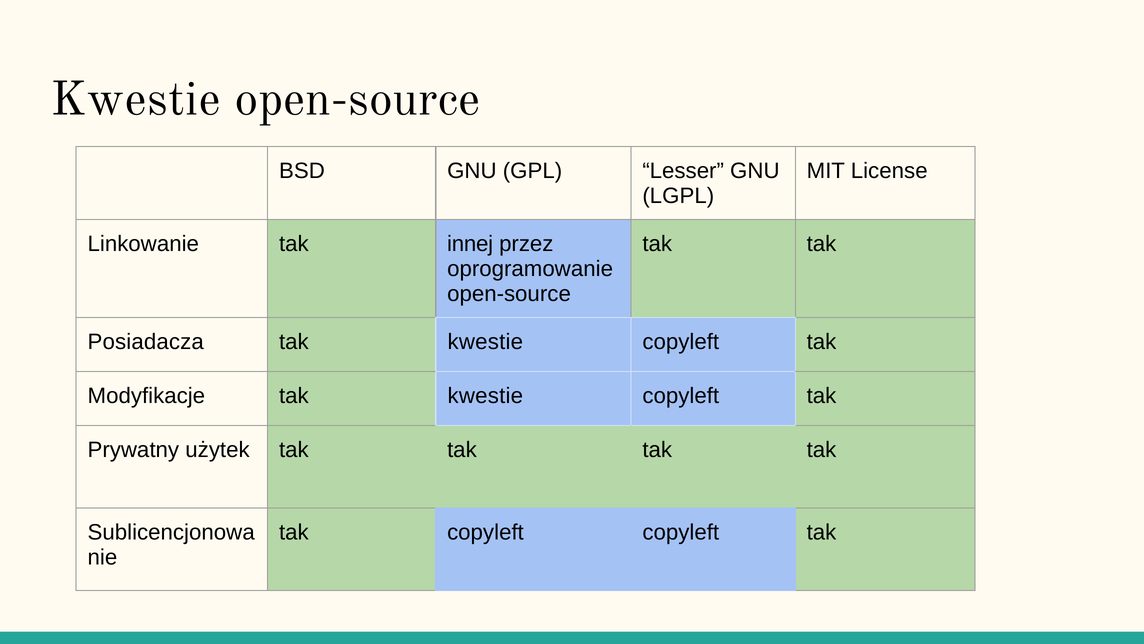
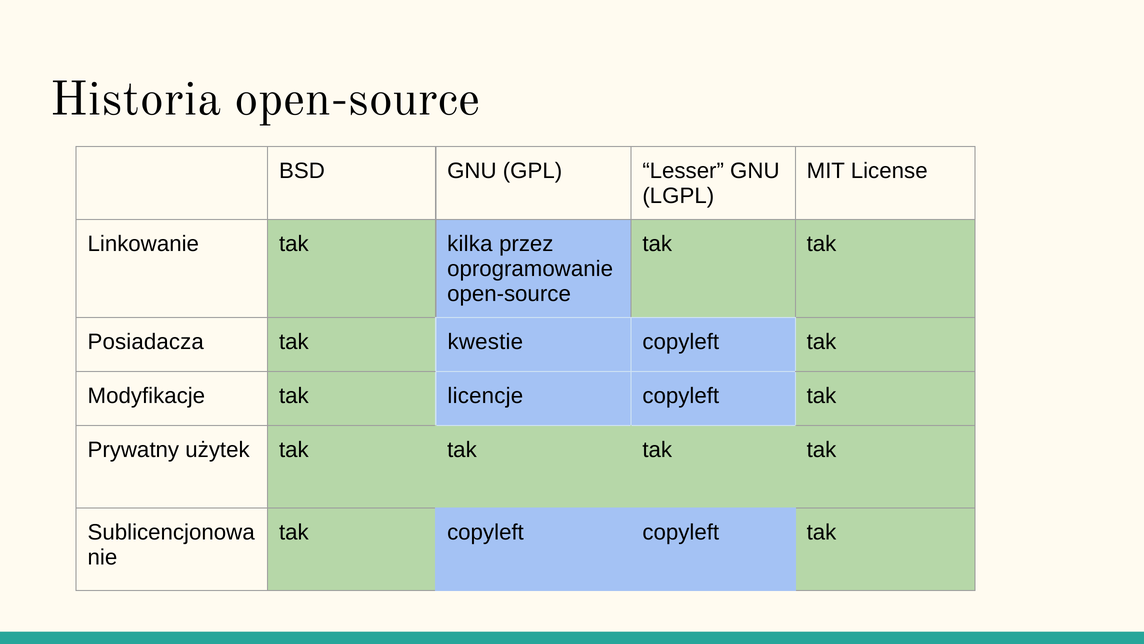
Kwestie: Kwestie -> Historia (136, 99)
innej: innej -> kilka (470, 244)
kwestie: kwestie -> licencje (485, 396)
